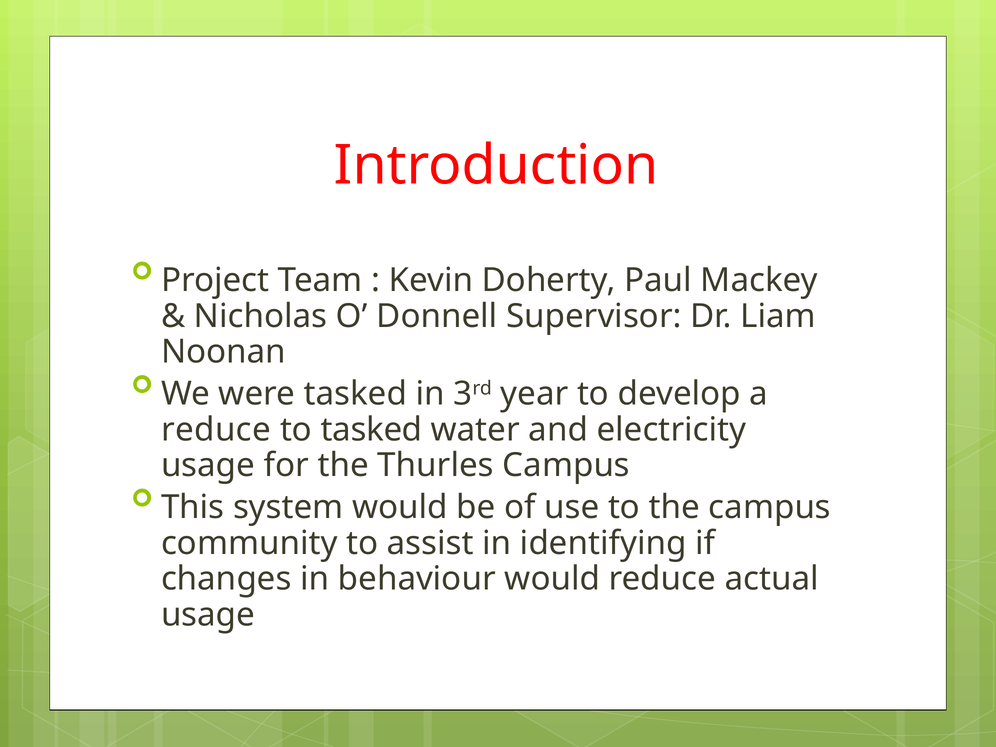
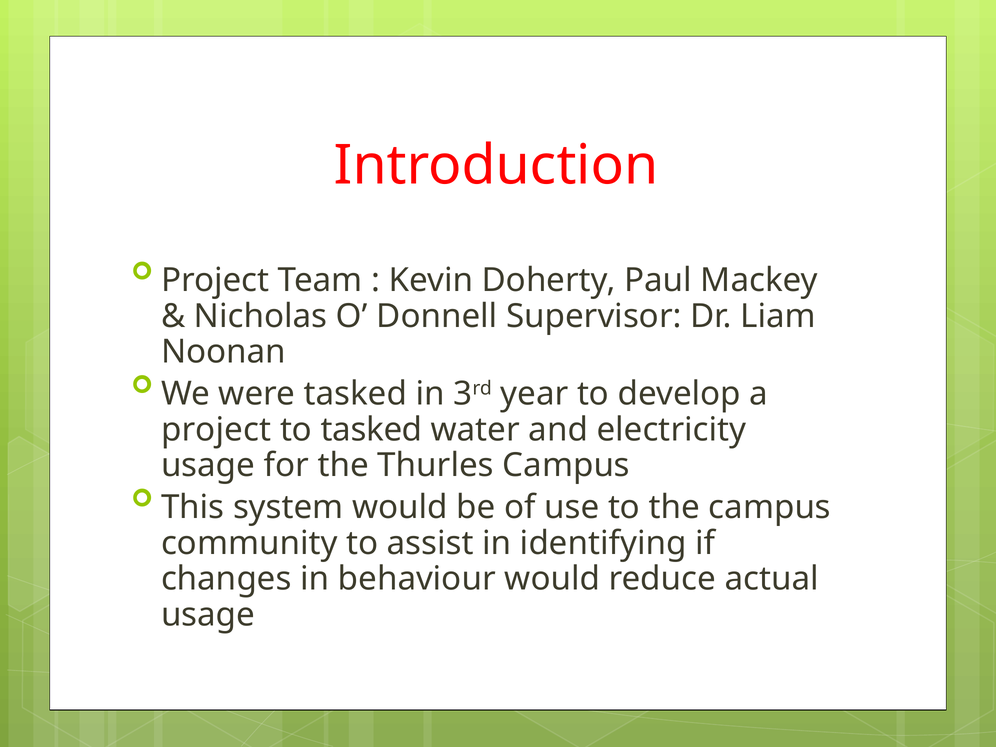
reduce: reduce -> project (216, 430)
